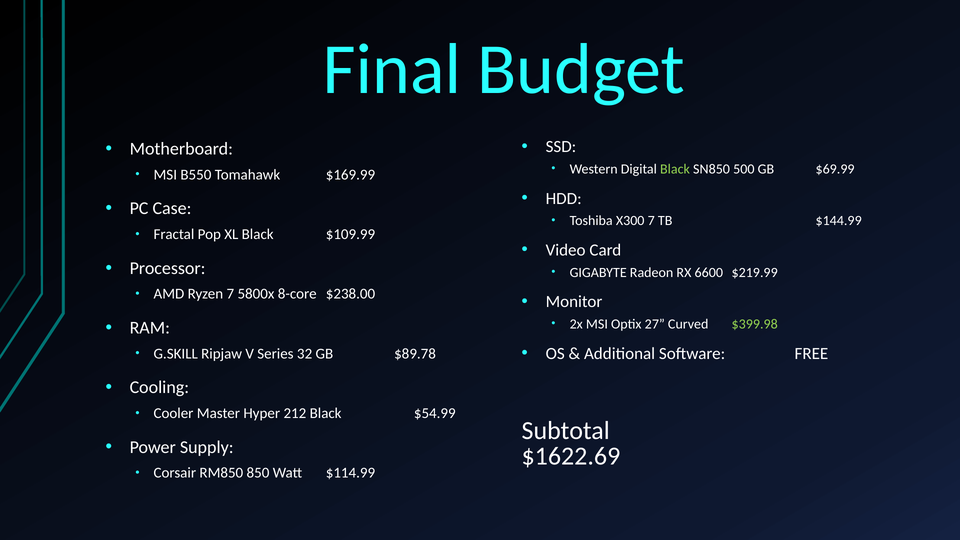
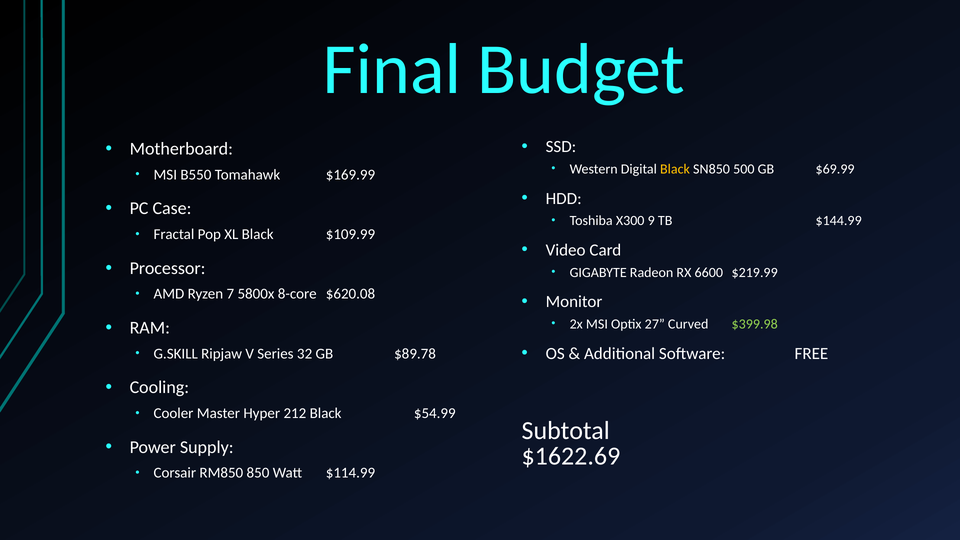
Black colour: light green -> yellow (675, 169)
X300 7: 7 -> 9 (651, 221)
$238.00: $238.00 -> $620.08 (351, 294)
